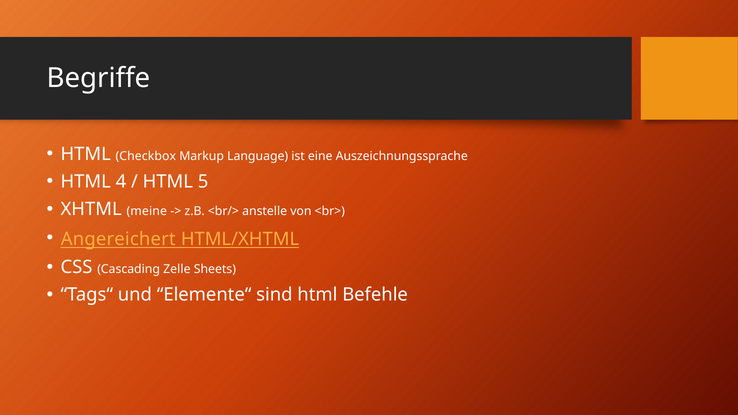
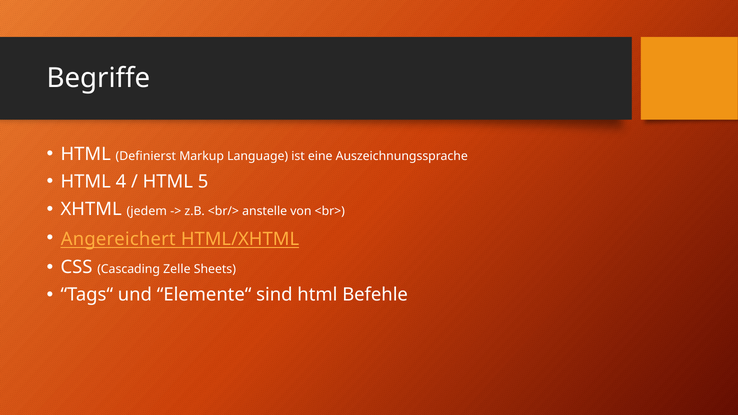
Checkbox: Checkbox -> Definierst (146, 156)
meine: meine -> jedem (147, 211)
